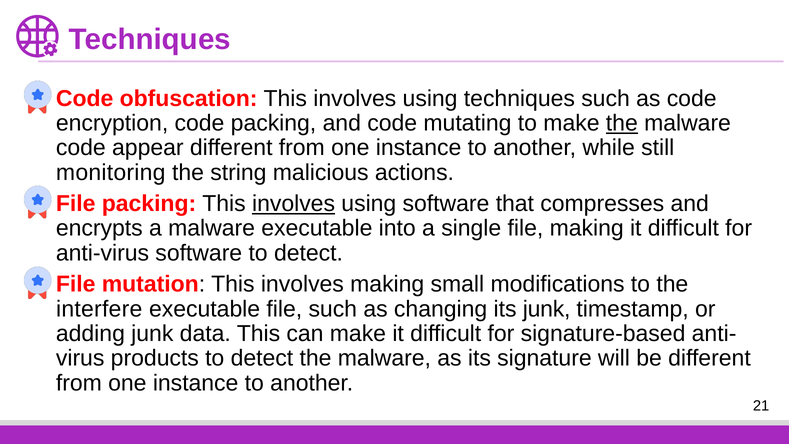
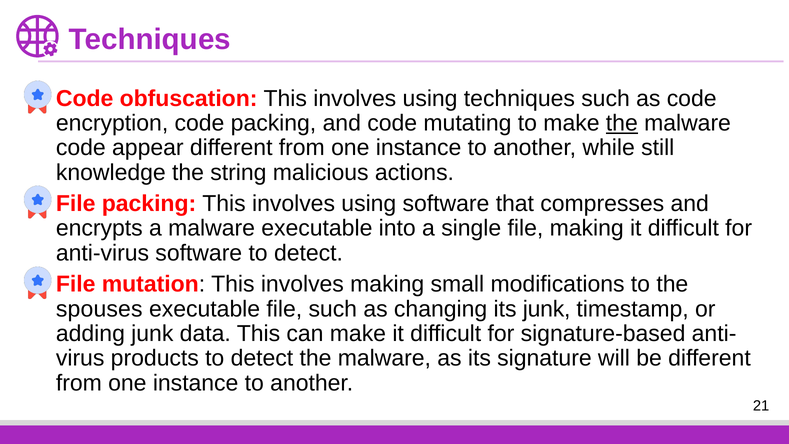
monitoring: monitoring -> knowledge (111, 172)
involves underline: present -> none (294, 204)
interfere: interfere -> spouses (99, 309)
